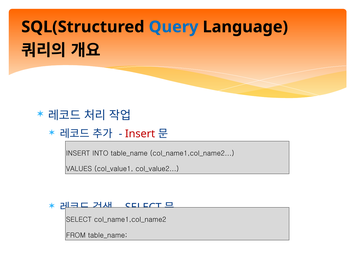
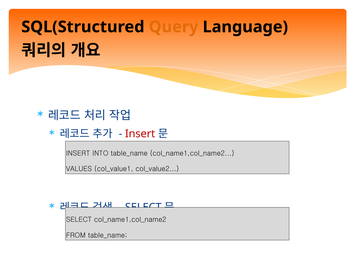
Query colour: blue -> orange (174, 27)
